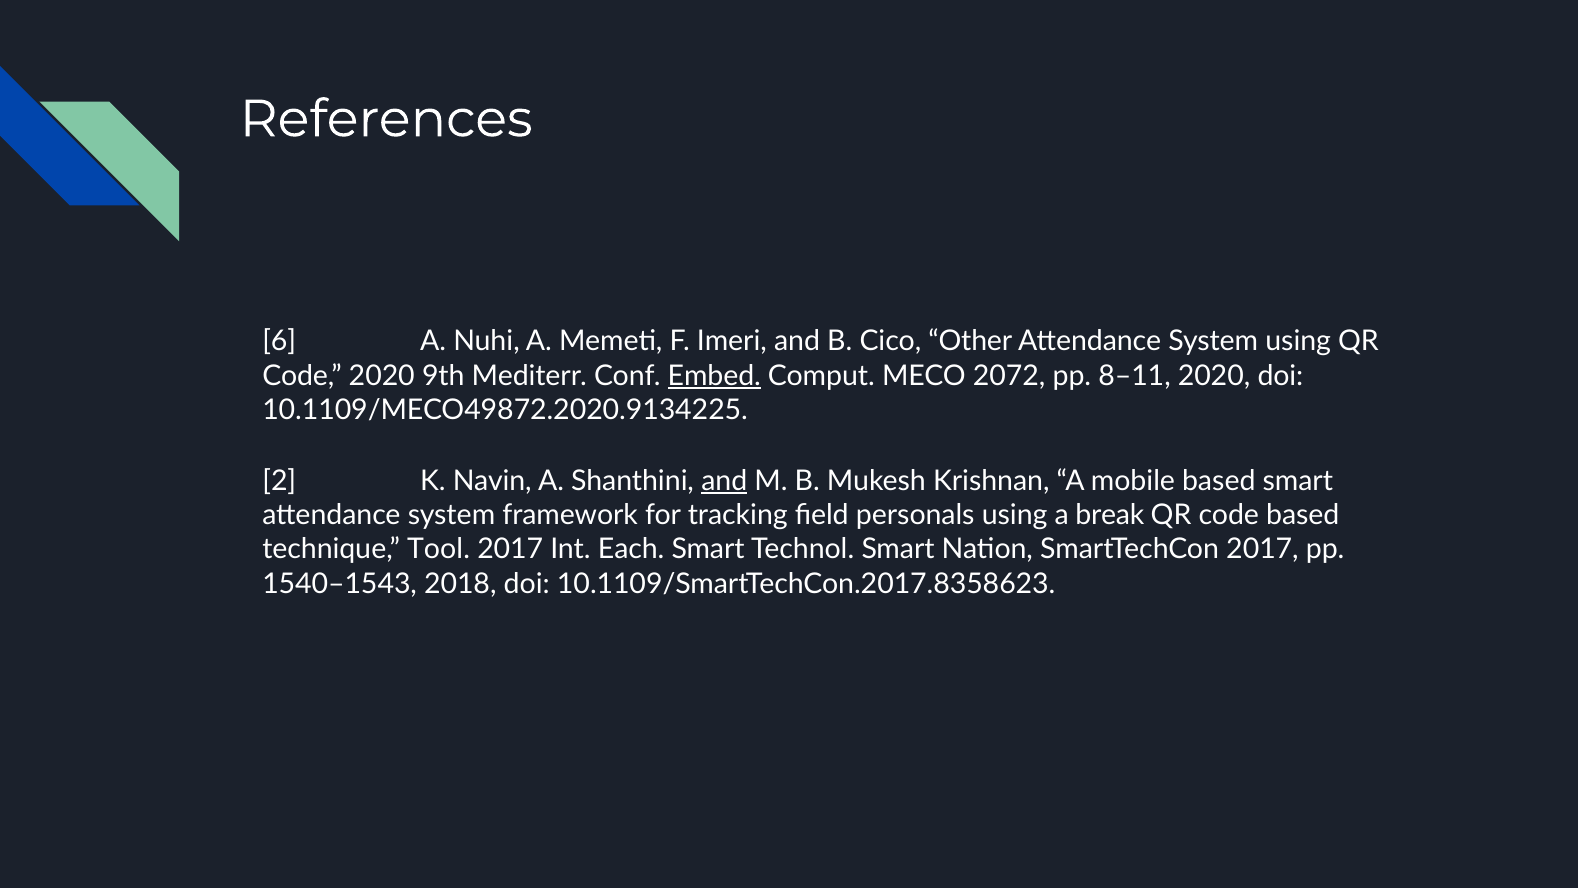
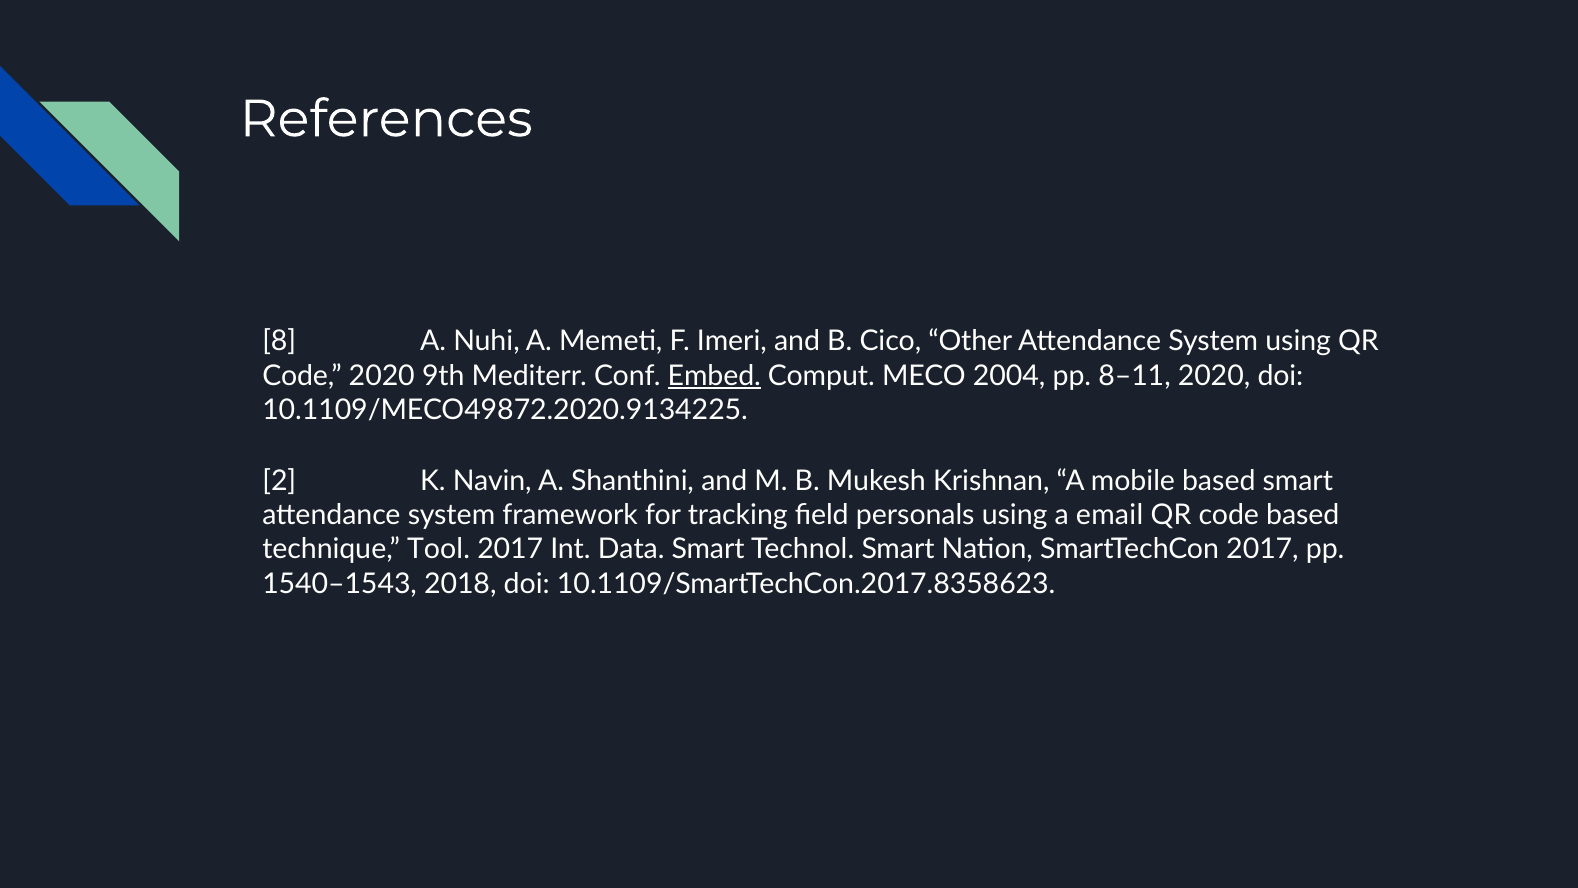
6: 6 -> 8 (279, 341)
2072: 2072 -> 2004 (1009, 376)
and underline: present -> none (724, 481)
break: break -> email (1110, 515)
Each: Each -> Data (631, 549)
